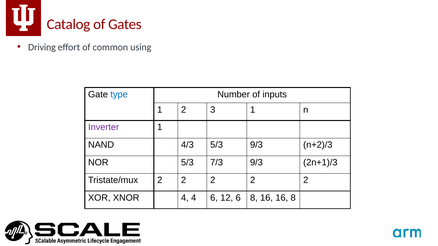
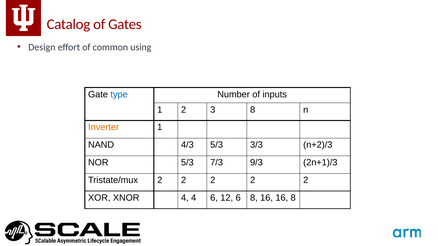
Driving: Driving -> Design (42, 47)
3 1: 1 -> 8 (253, 110)
Inverter colour: purple -> orange (104, 128)
5/3 9/3: 9/3 -> 3/3 (256, 145)
